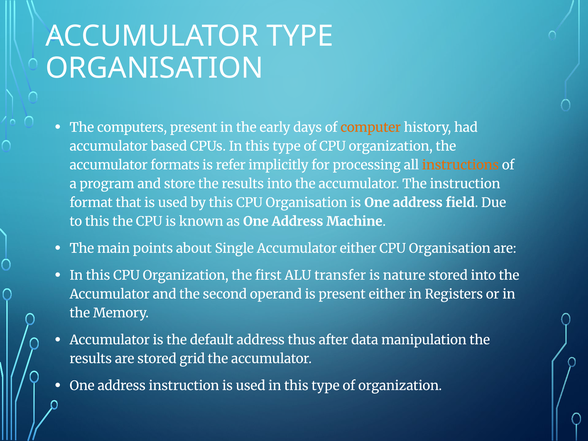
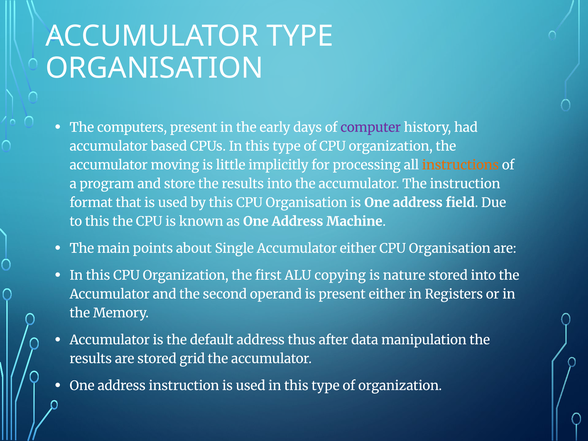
computer colour: orange -> purple (371, 128)
formats: formats -> moving (175, 165)
refer: refer -> little (231, 165)
transfer: transfer -> copying (340, 275)
